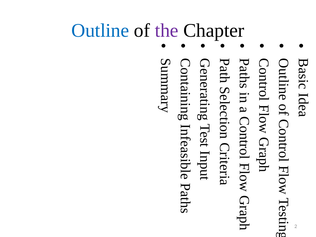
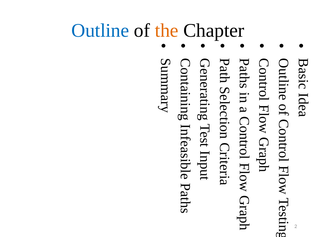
the colour: purple -> orange (167, 31)
